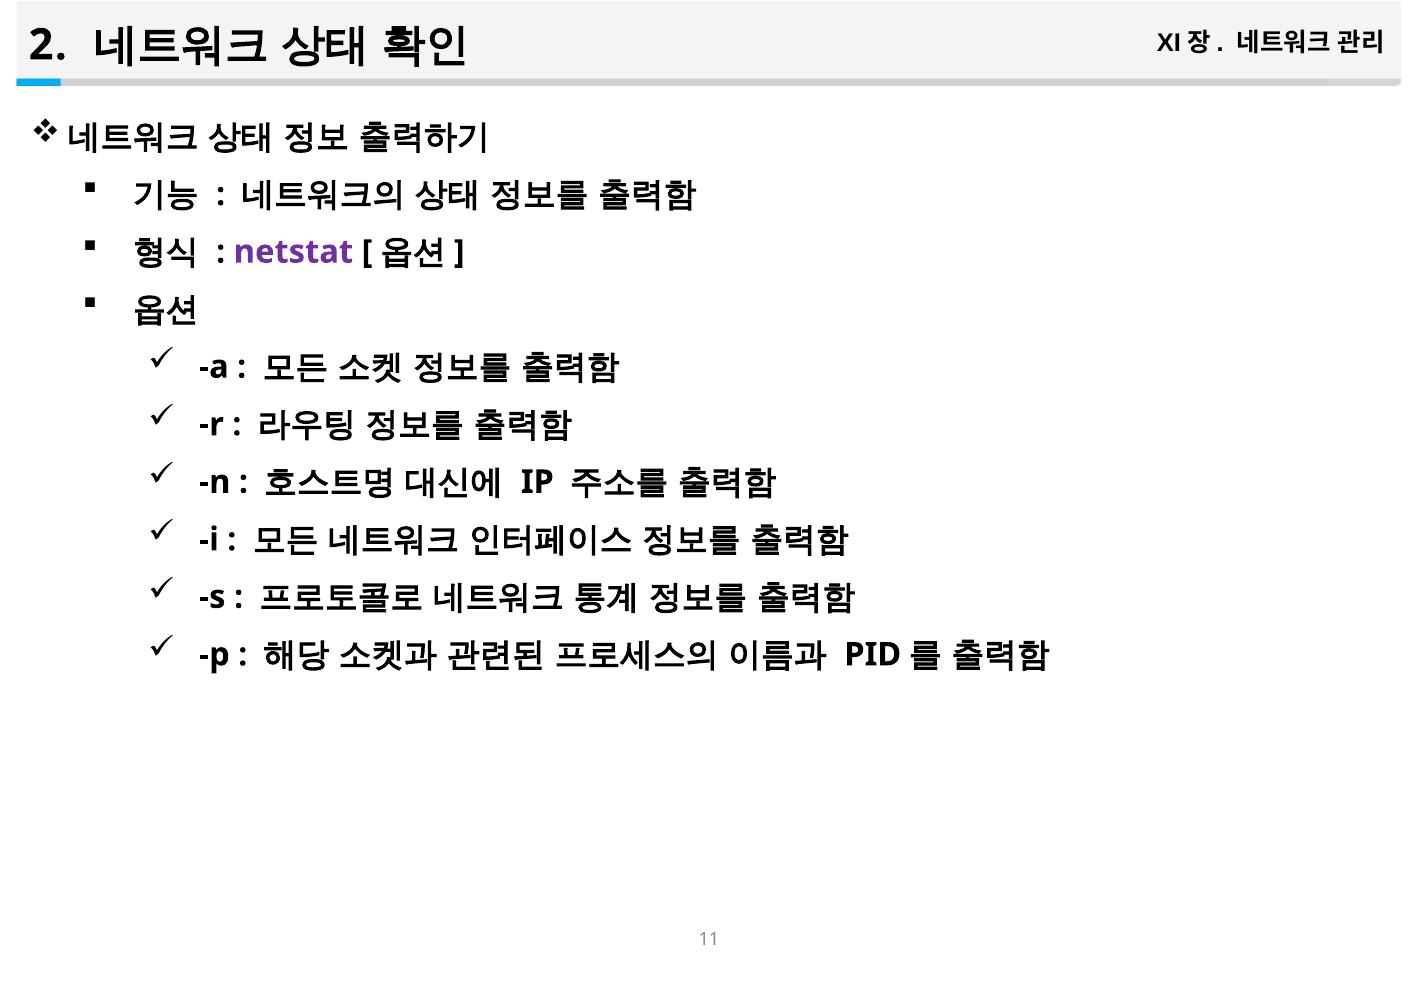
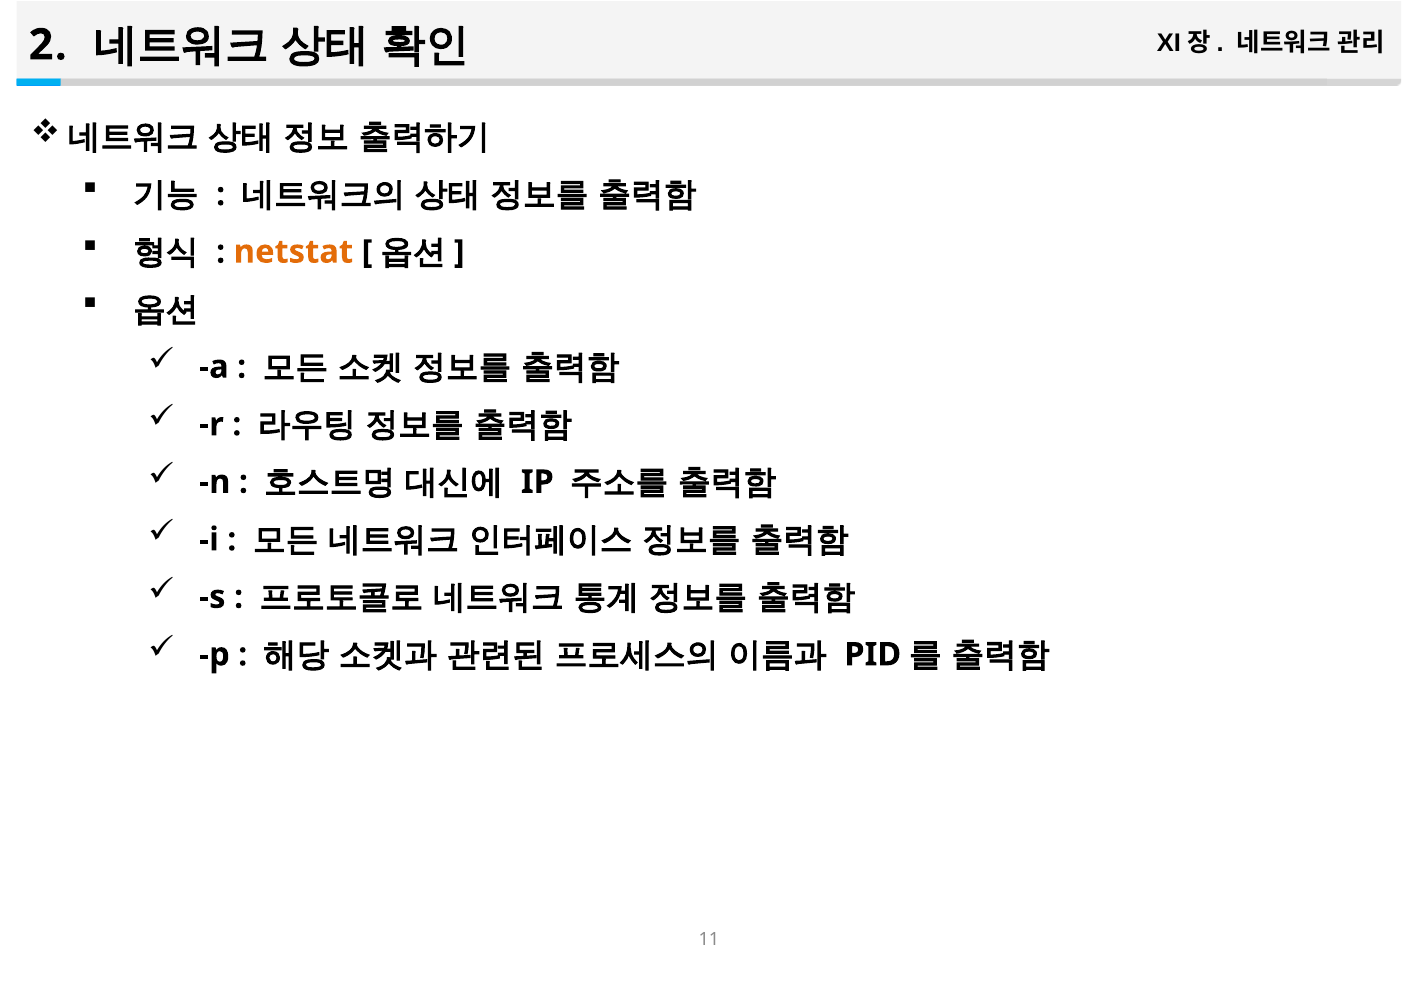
netstat colour: purple -> orange (293, 252)
